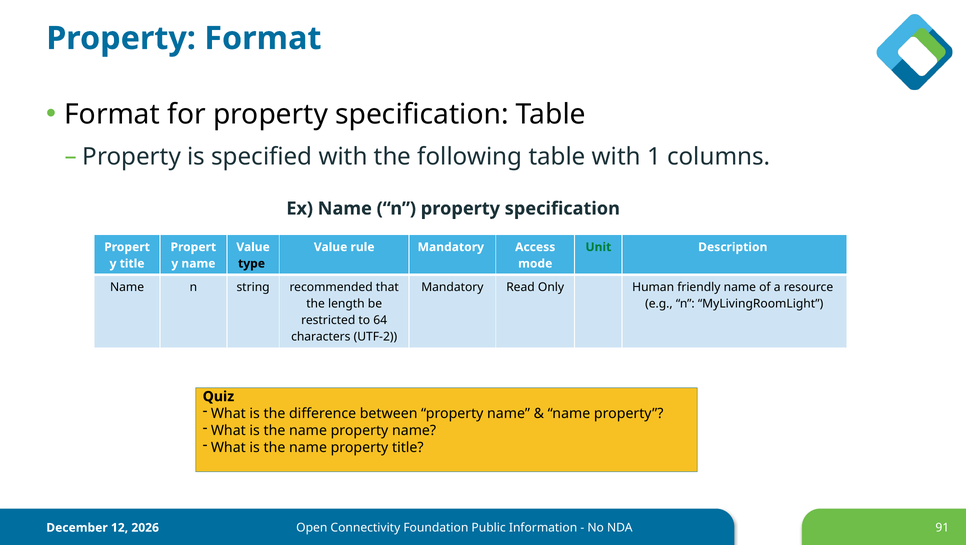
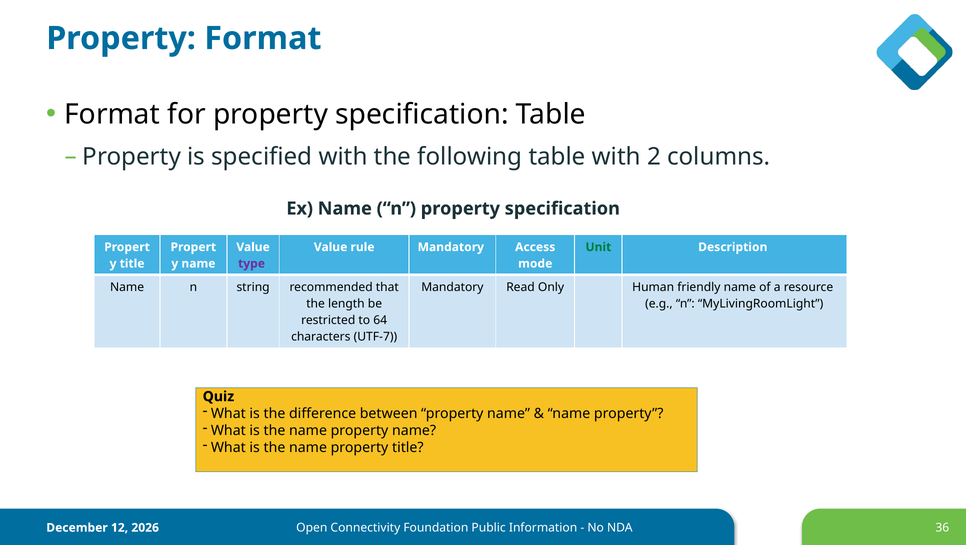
1: 1 -> 2 (654, 157)
type colour: black -> purple (252, 263)
UTF-2: UTF-2 -> UTF-7 (375, 337)
91: 91 -> 36 (942, 527)
